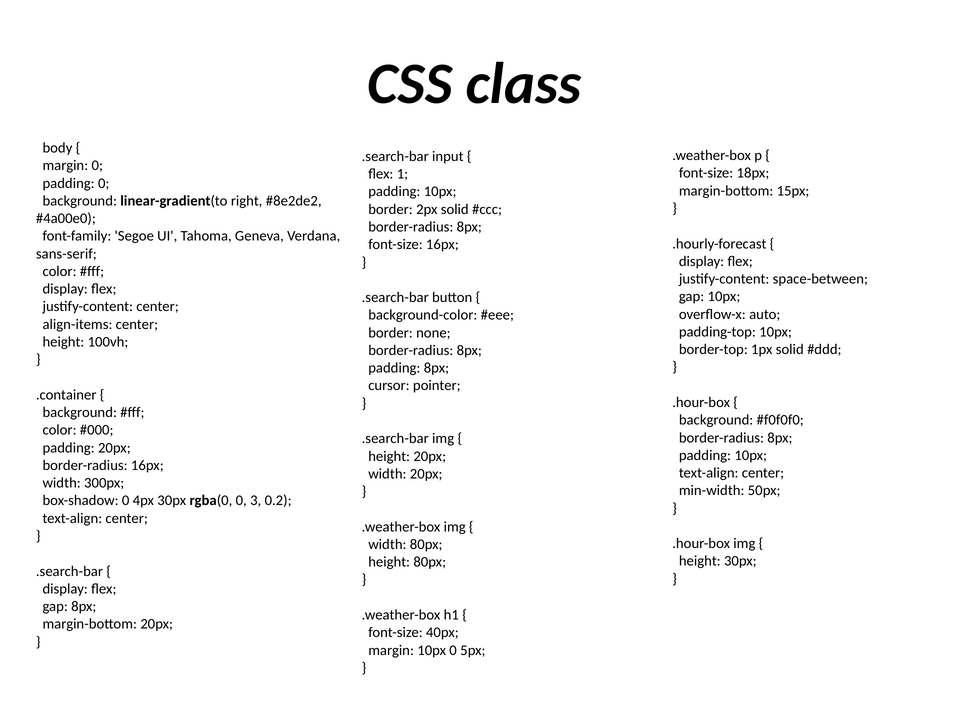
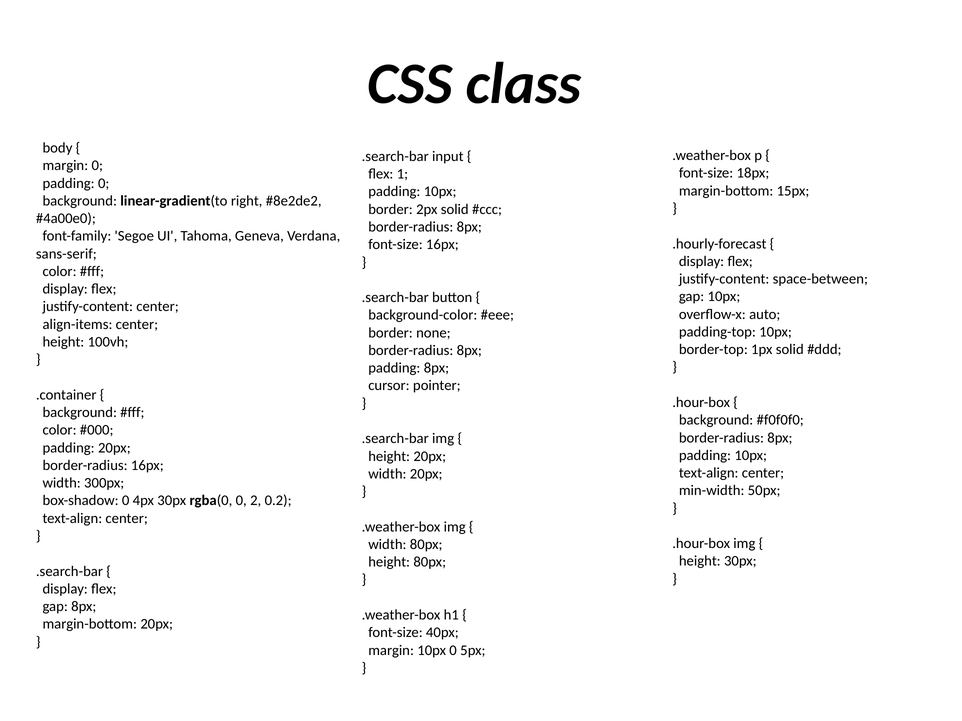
3: 3 -> 2 (256, 501)
